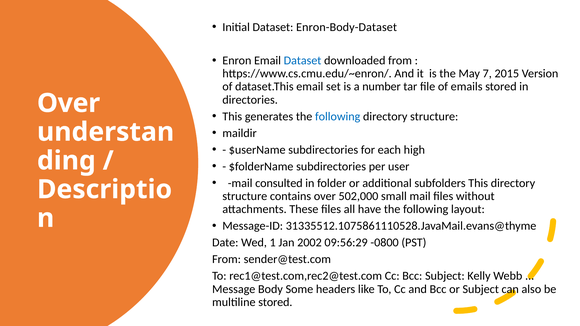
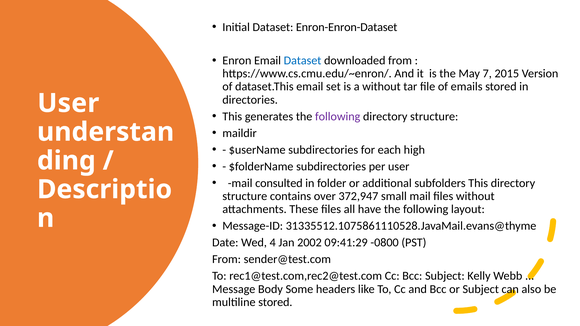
Enron-Body-Dataset: Enron-Body-Dataset -> Enron-Enron-Dataset (347, 27)
a number: number -> without (381, 87)
Over: Over -> User (68, 103)
following colour: blue -> purple (338, 116)
502,000: 502,000 -> 372,947 (358, 196)
1: 1 -> 4 (273, 243)
09:56:29: 09:56:29 -> 09:41:29 (346, 243)
